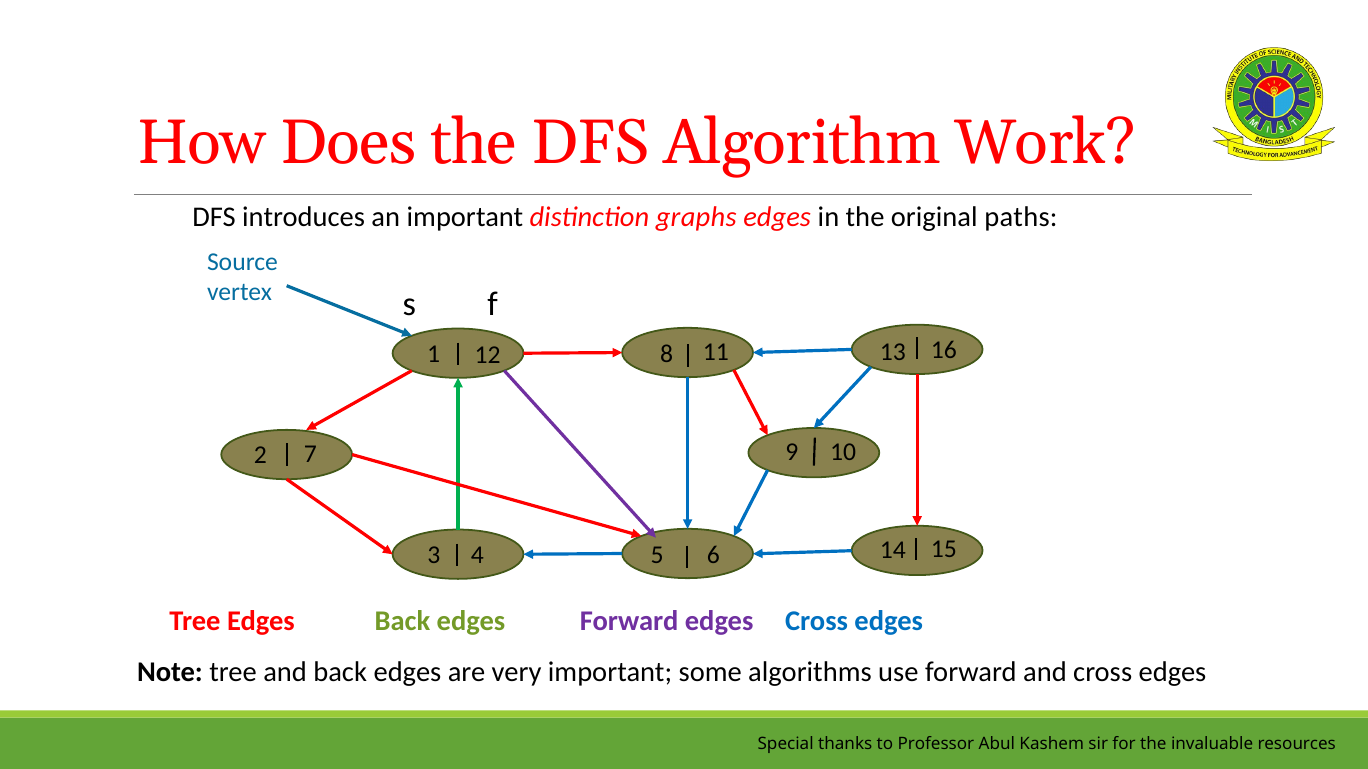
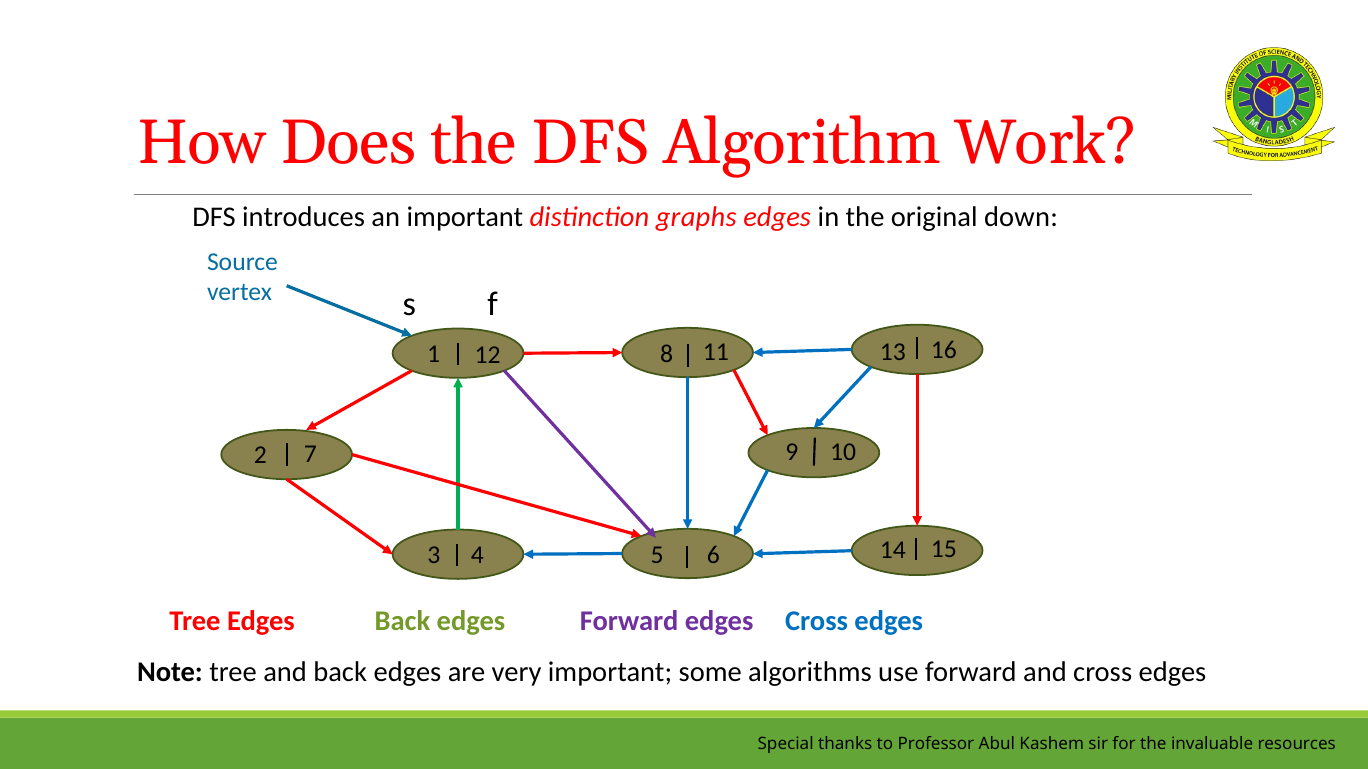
paths: paths -> down (1021, 218)
